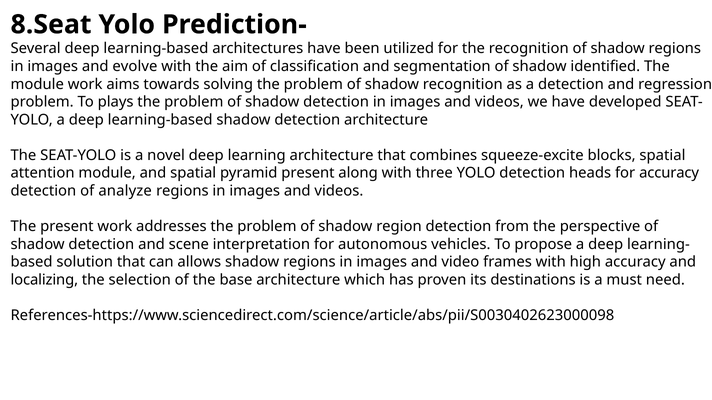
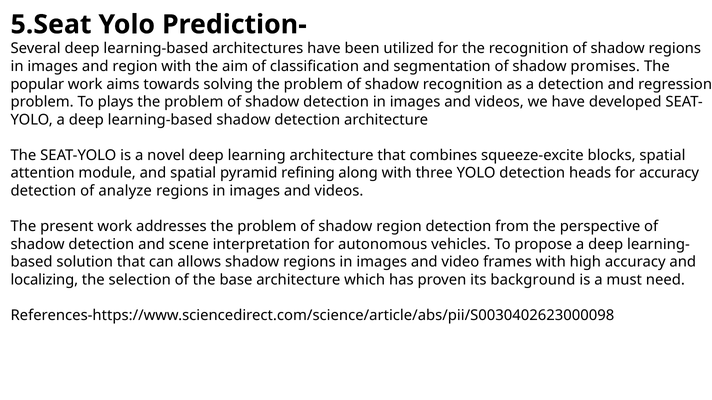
8.Seat: 8.Seat -> 5.Seat (51, 25)
and evolve: evolve -> region (135, 66)
identified: identified -> promises (605, 66)
module: module -> popular (37, 84)
pyramid present: present -> refining (308, 173)
destinations: destinations -> background (533, 280)
